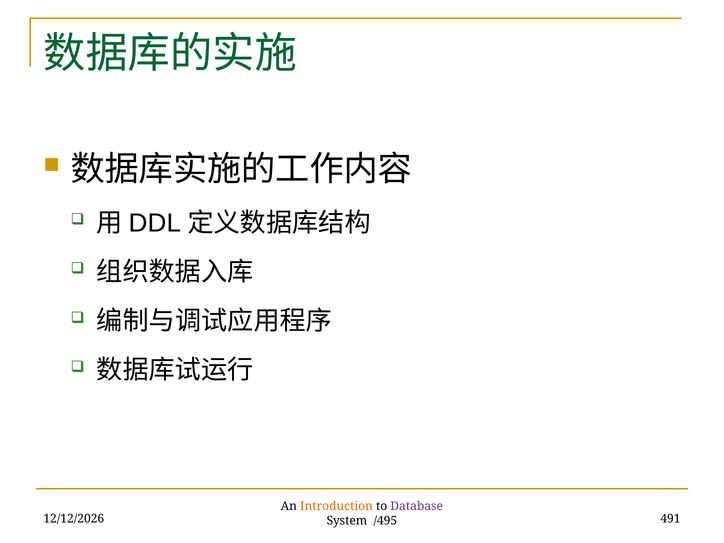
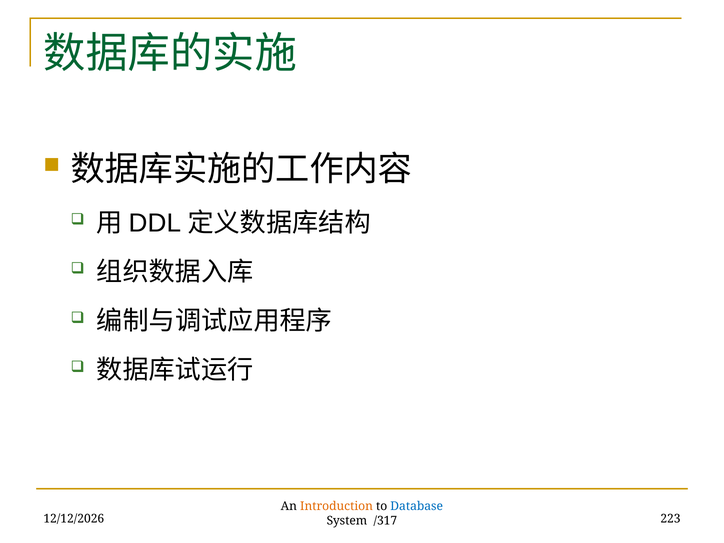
Database colour: purple -> blue (417, 506)
491: 491 -> 223 (670, 519)
/495: /495 -> /317 (385, 521)
